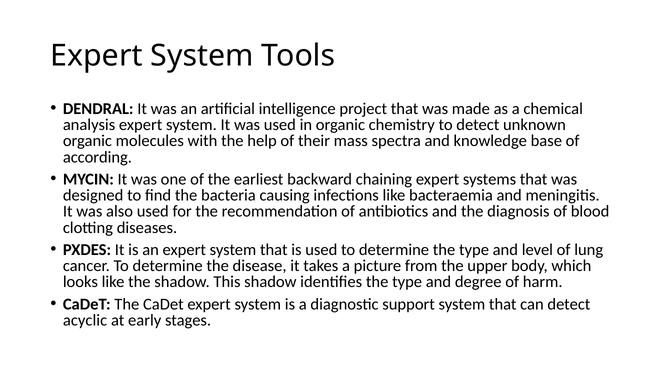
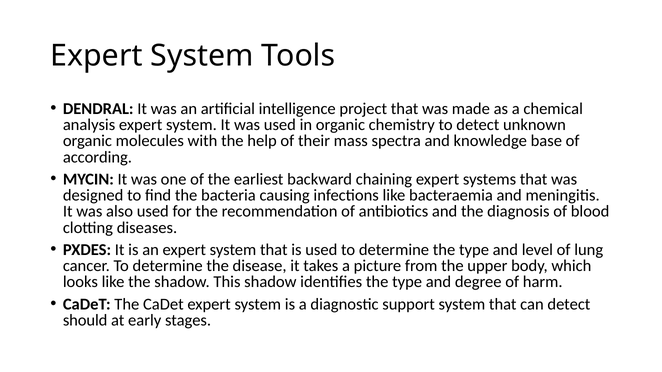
acyclic: acyclic -> should (85, 321)
